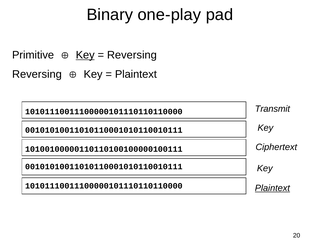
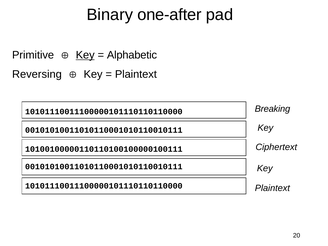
one-play: one-play -> one-after (169, 15)
Reversing: Reversing -> Alphabetic (132, 55)
Transmit: Transmit -> Breaking (272, 109)
Plaintext underline: present -> none (272, 188)
